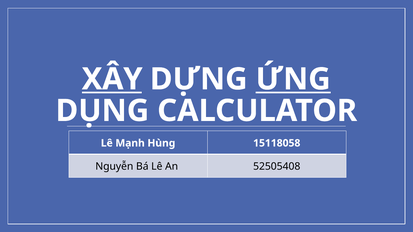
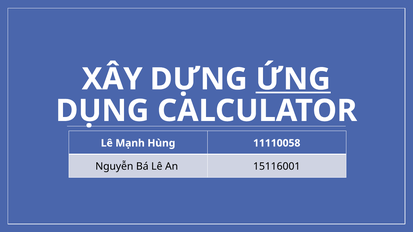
XÂY underline: present -> none (112, 79)
15118058: 15118058 -> 11110058 (277, 143)
52505408: 52505408 -> 15116001 (277, 167)
